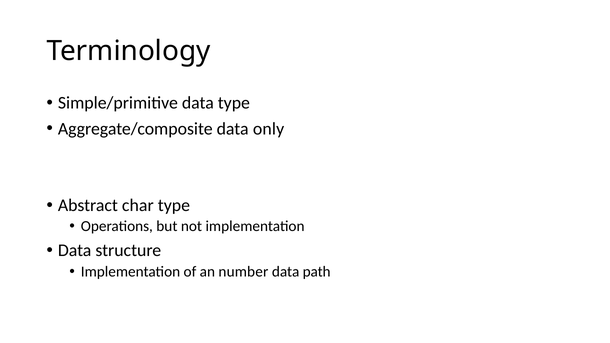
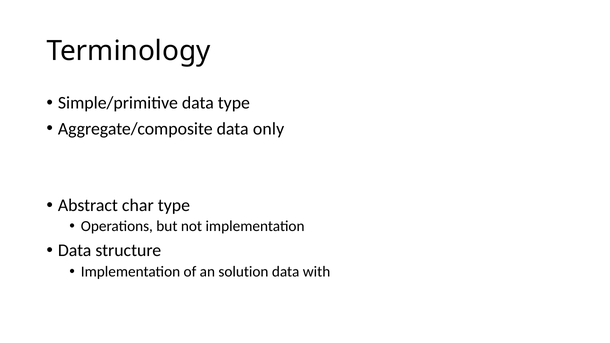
number: number -> solution (243, 272)
path: path -> with (317, 272)
